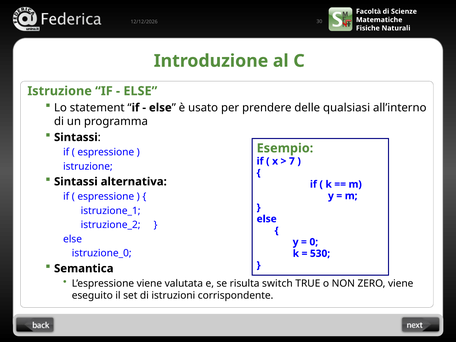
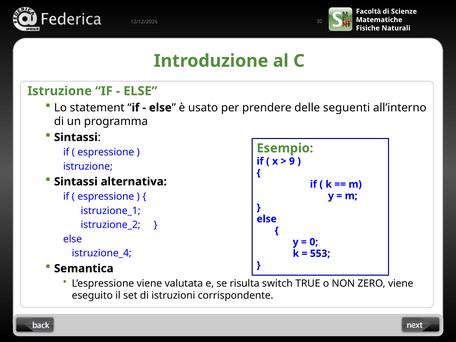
qualsiasi: qualsiasi -> seguenti (347, 108)
7: 7 -> 9 (292, 161)
istruzione_0: istruzione_0 -> istruzione_4 (102, 253)
530: 530 -> 553 (320, 254)
